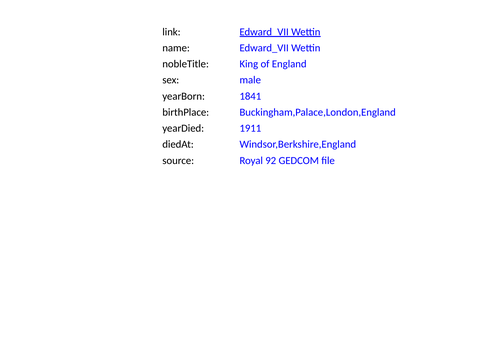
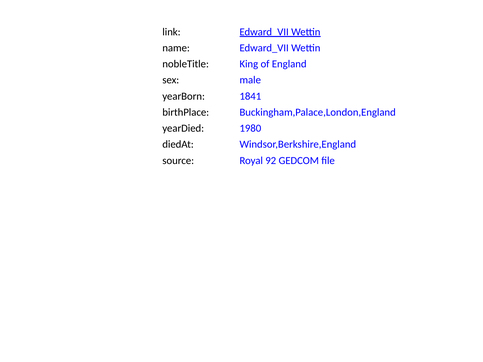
1911: 1911 -> 1980 (250, 128)
